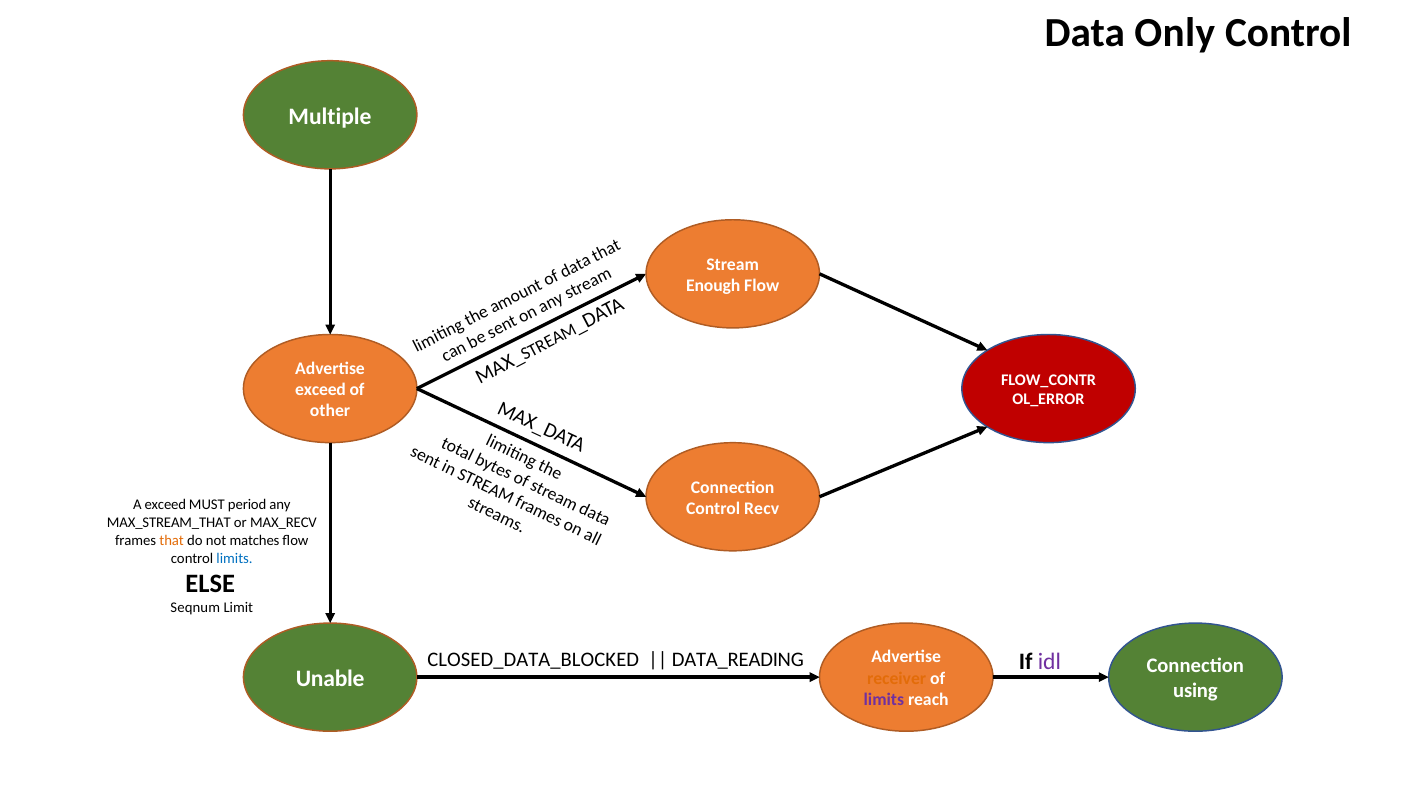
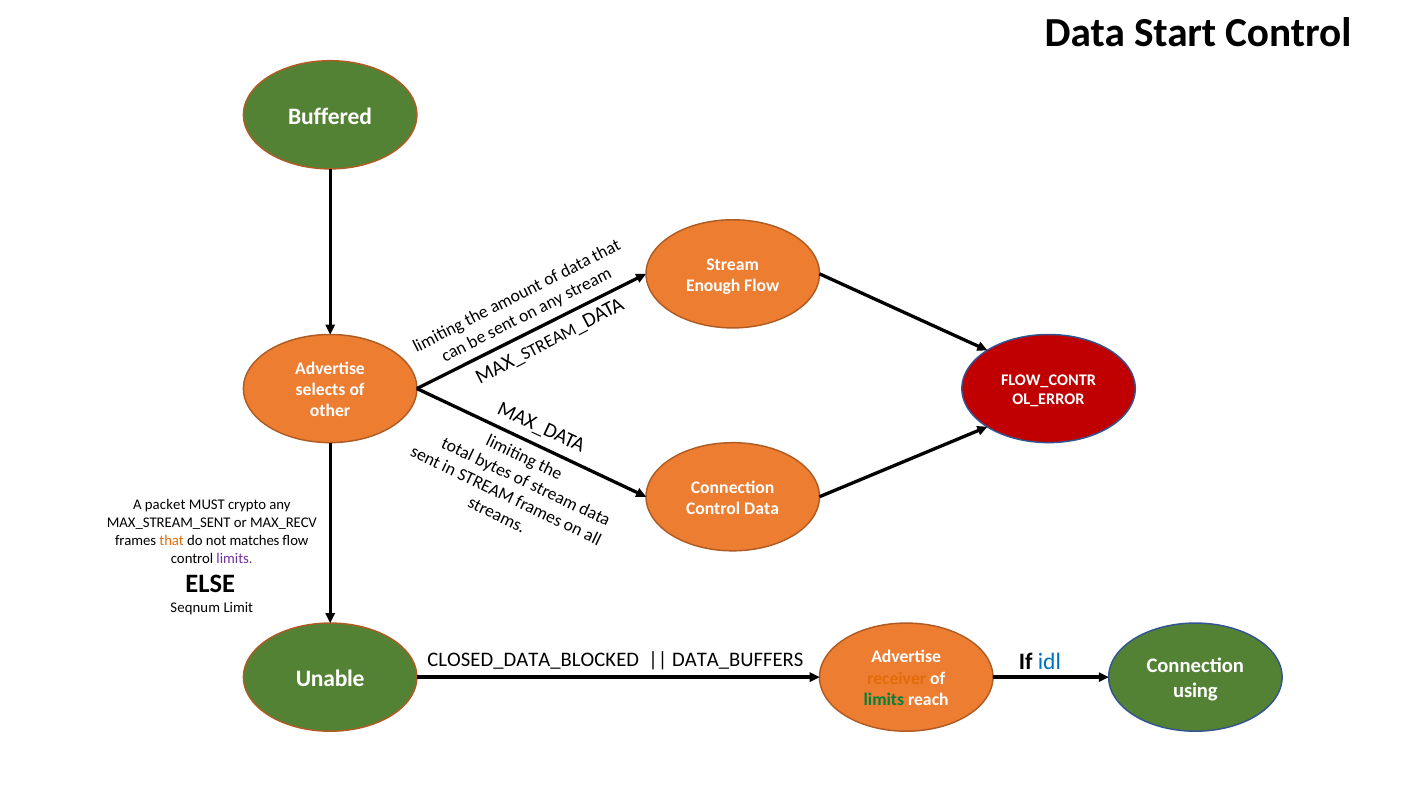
Only: Only -> Start (1175, 33)
Multiple: Multiple -> Buffered (330, 116)
exceed: exceed -> selects (320, 390)
A exceed: exceed -> packet (165, 505)
period: period -> crypto (247, 505)
Control Recv: Recv -> Data (762, 509)
MAX_STREAM_THAT: MAX_STREAM_THAT -> MAX_STREAM_SENT (169, 523)
limits colour: blue -> purple (235, 558)
DATA_READING: DATA_READING -> DATA_BUFFERS (738, 660)
idl colour: purple -> blue (1049, 662)
limits colour: purple -> green (884, 700)
